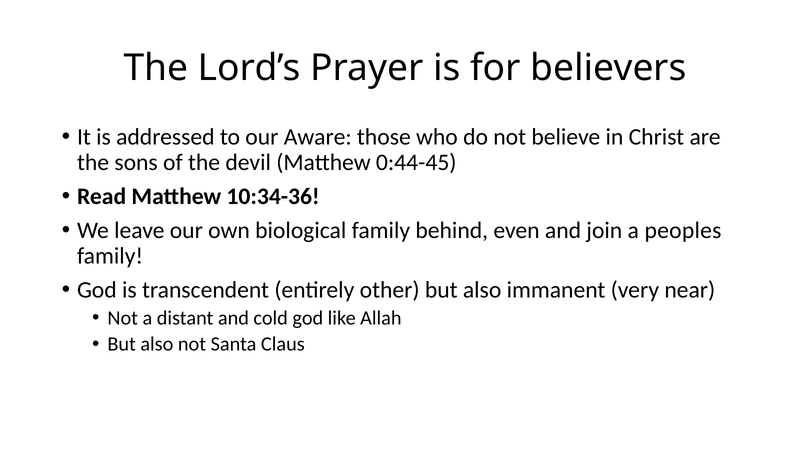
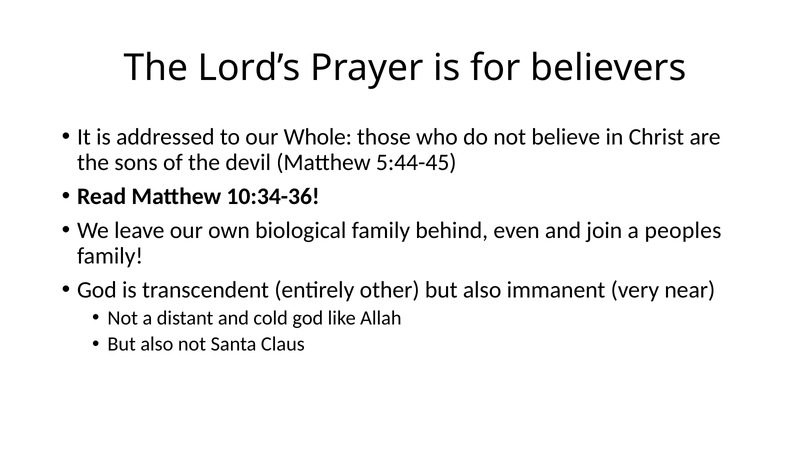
Aware: Aware -> Whole (318, 137)
0:44-45: 0:44-45 -> 5:44-45 (416, 163)
